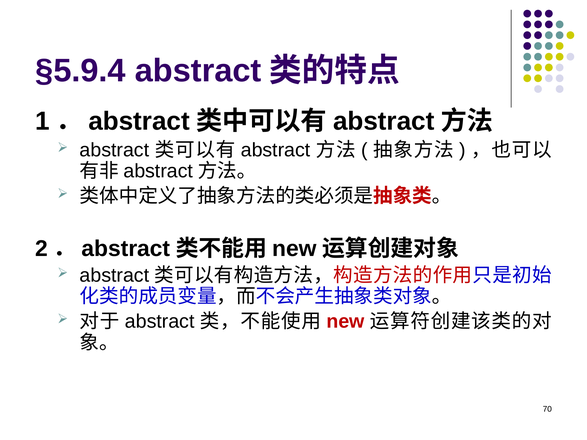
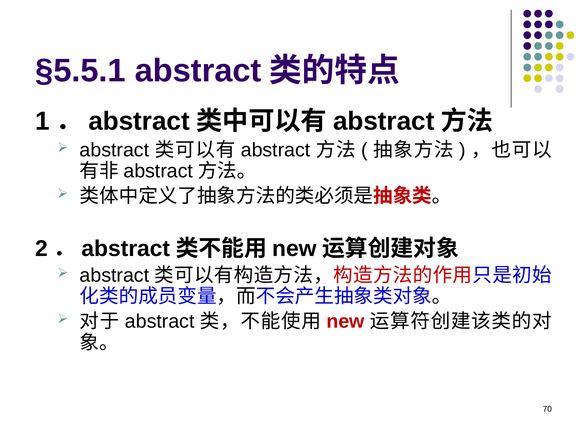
§5.9.4: §5.9.4 -> §5.5.1 (80, 71)
